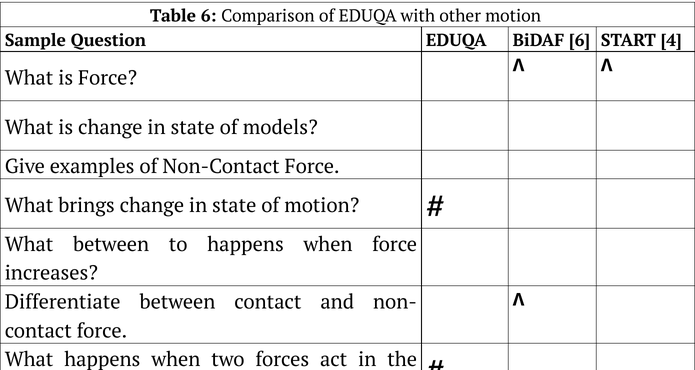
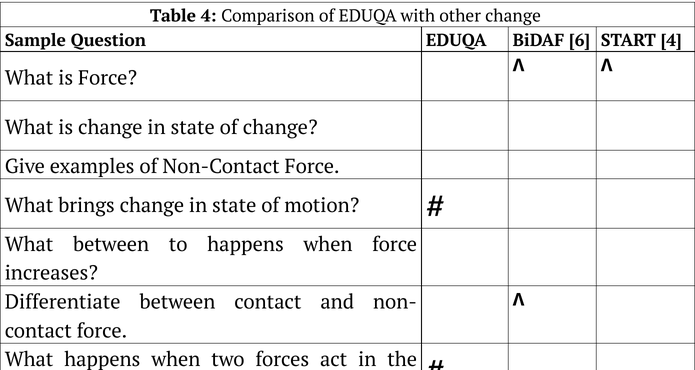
Table 6: 6 -> 4 (209, 16)
other motion: motion -> change (513, 16)
of models: models -> change (280, 127)
